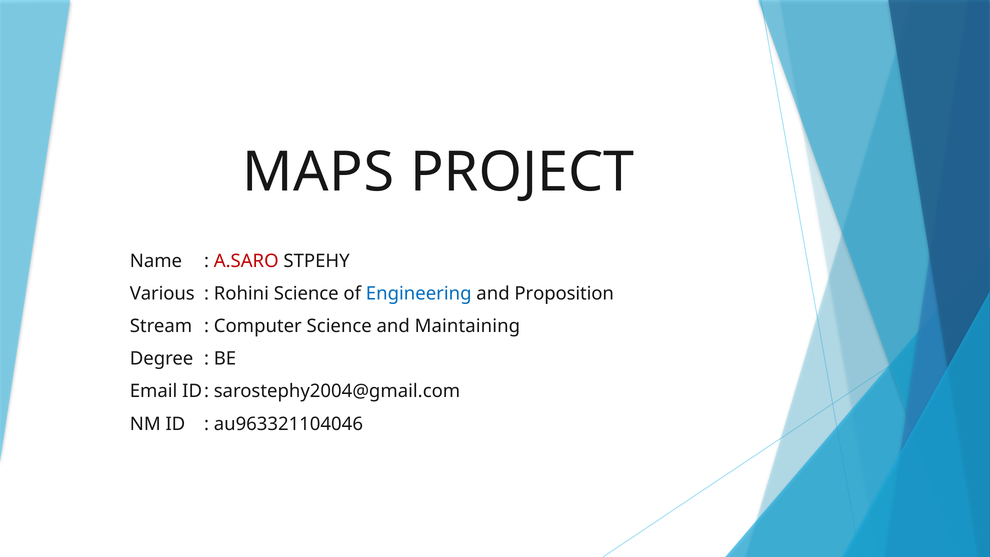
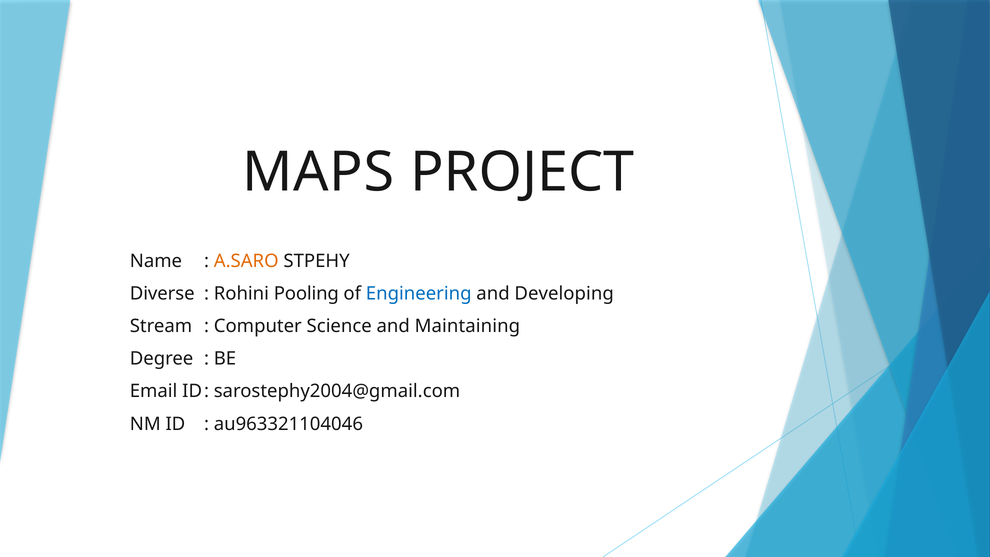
A.SARO colour: red -> orange (246, 261)
Various: Various -> Diverse (162, 293)
Rohini Science: Science -> Pooling (306, 293)
Proposition: Proposition -> Developing (564, 293)
